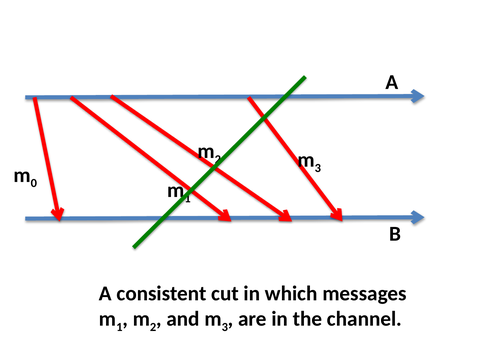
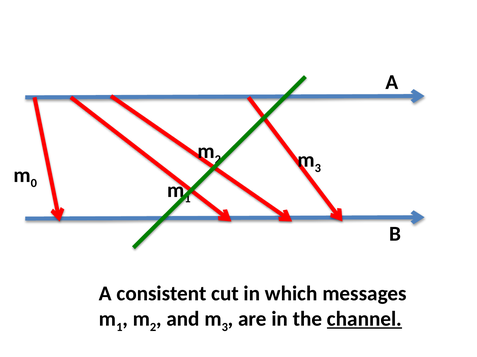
channel underline: none -> present (364, 320)
